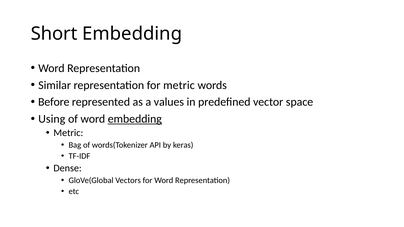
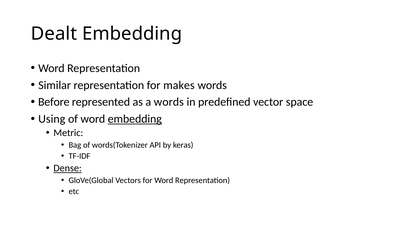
Short: Short -> Dealt (54, 34)
for metric: metric -> makes (179, 85)
a values: values -> words (169, 102)
Dense underline: none -> present (68, 168)
